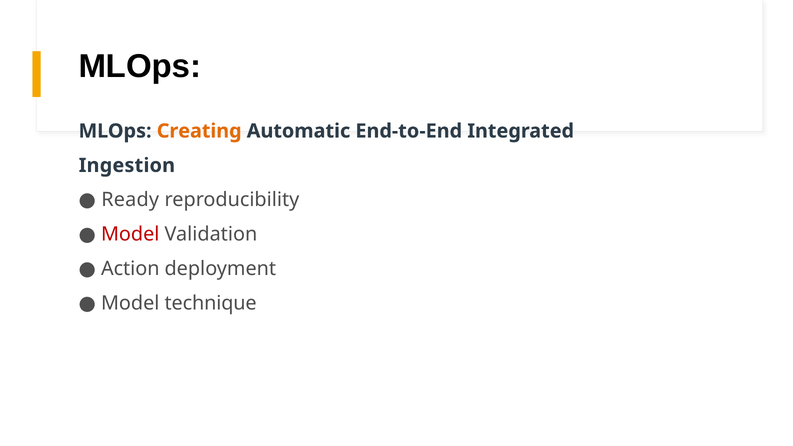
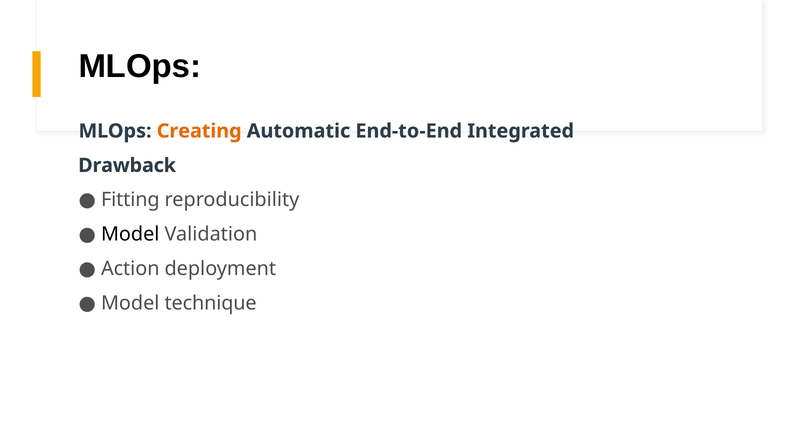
Ingestion: Ingestion -> Drawback (127, 165)
Ready: Ready -> Fitting (130, 200)
Model colour: red -> black (130, 234)
